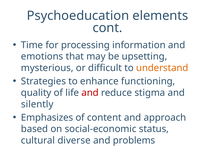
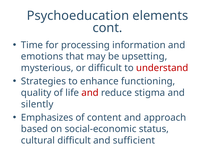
understand colour: orange -> red (162, 68)
cultural diverse: diverse -> difficult (74, 141)
problems: problems -> sufficient (134, 141)
